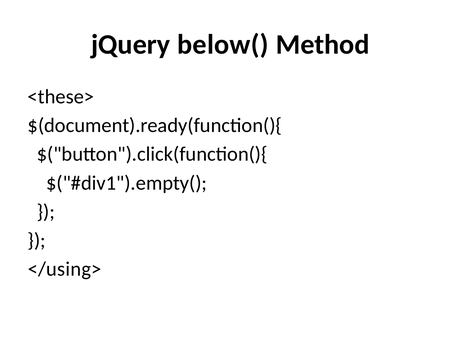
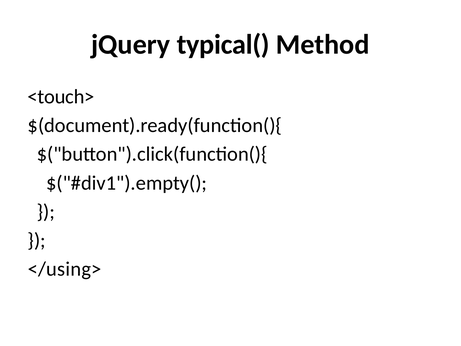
below(: below( -> typical( (223, 45)
<these>: <these> -> <touch> (61, 97)
